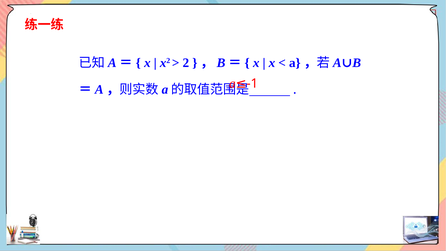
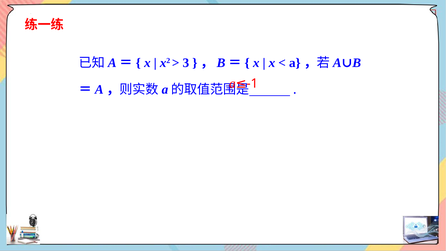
2: 2 -> 3 (186, 63)
